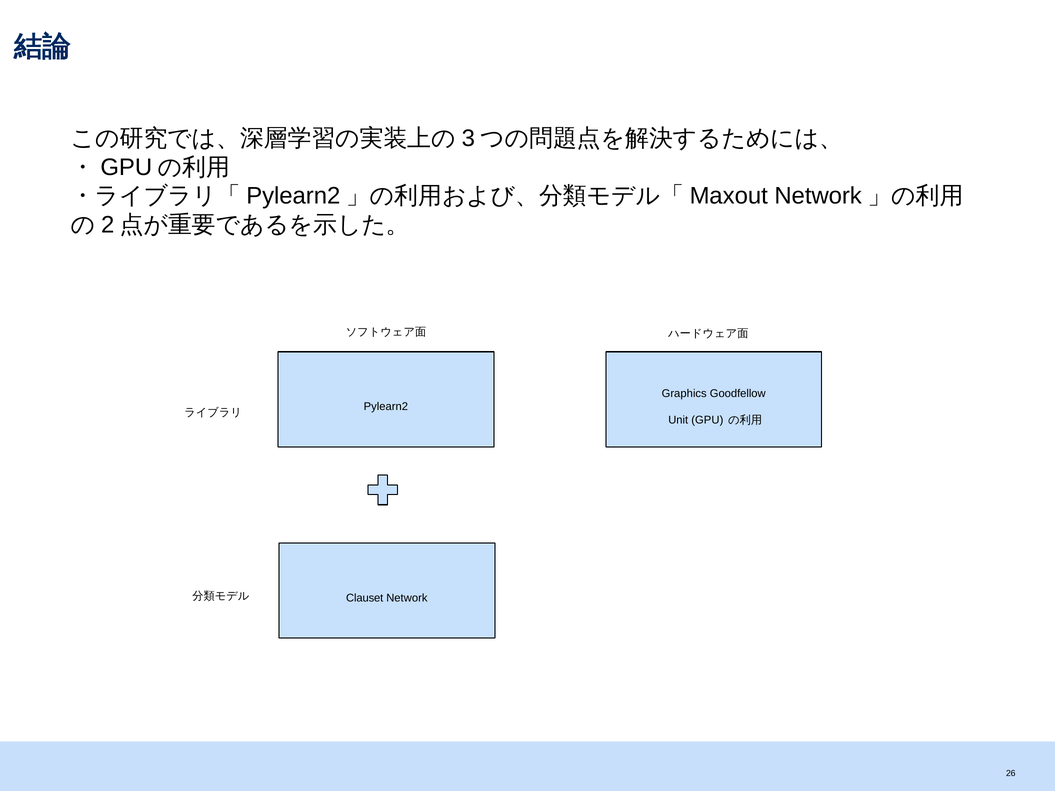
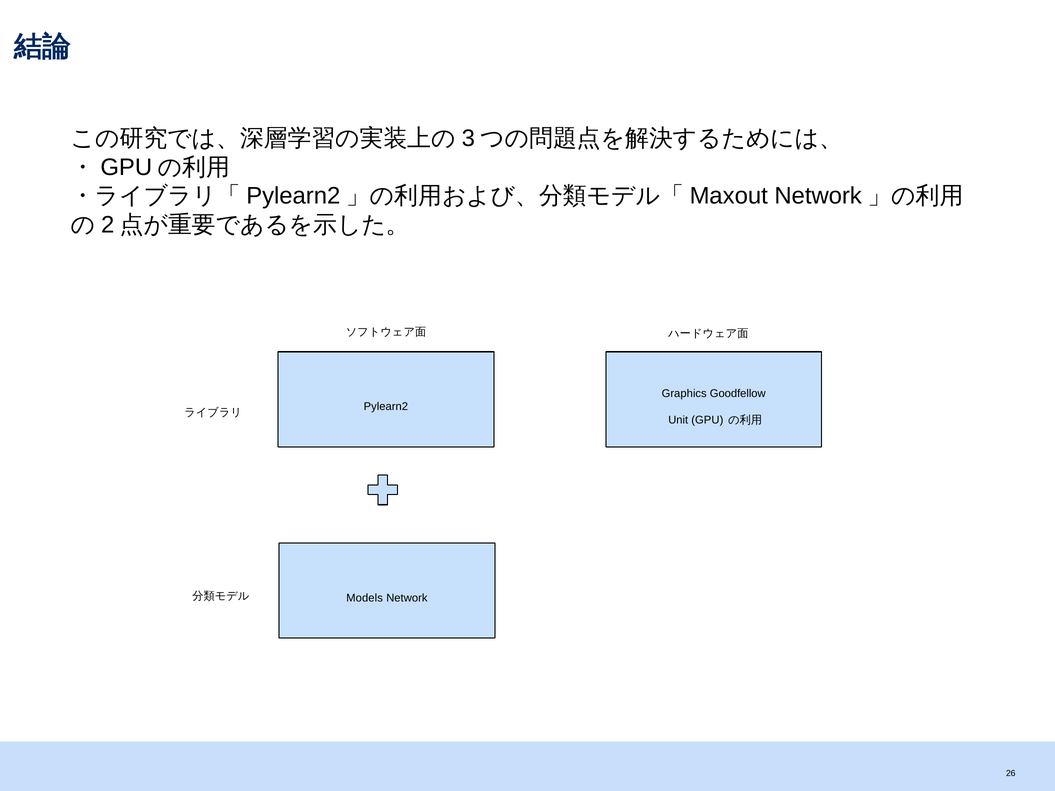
Clauset: Clauset -> Models (365, 598)
